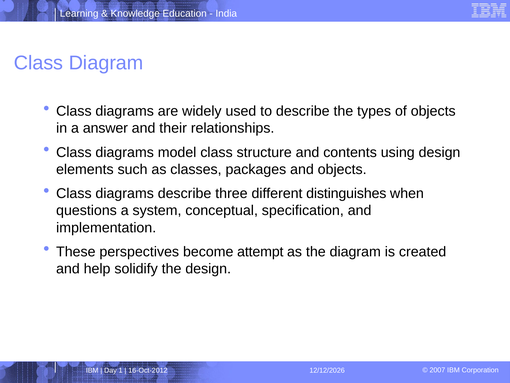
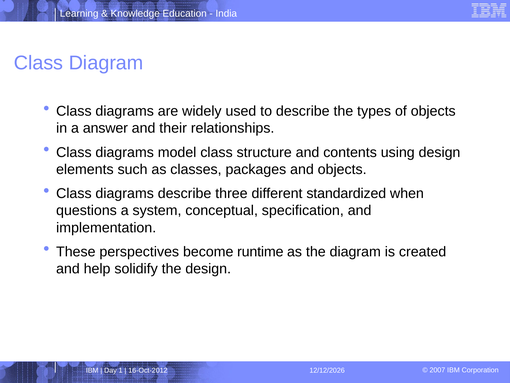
distinguishes: distinguishes -> standardized (346, 193)
attempt: attempt -> runtime (260, 251)
